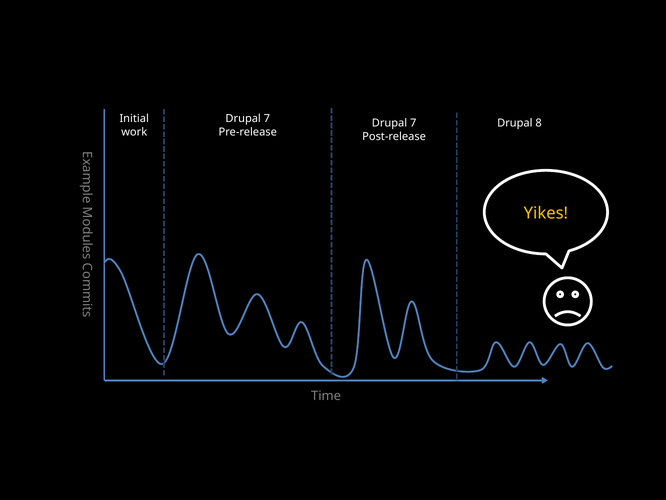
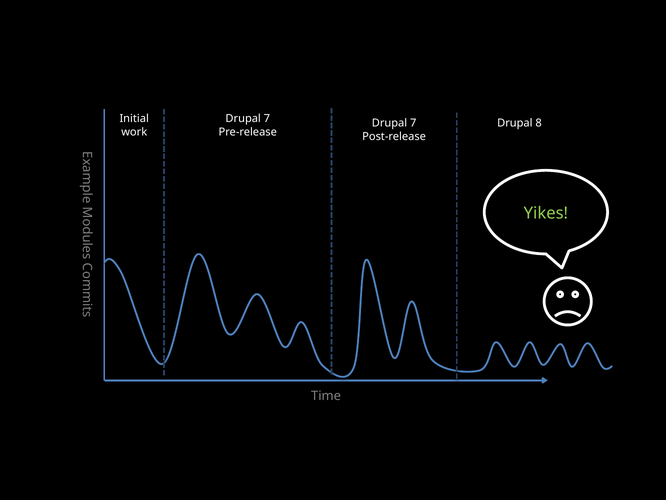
Yikes colour: yellow -> light green (546, 213)
